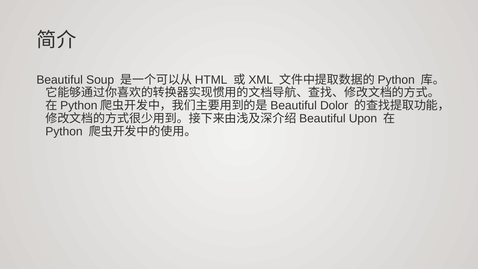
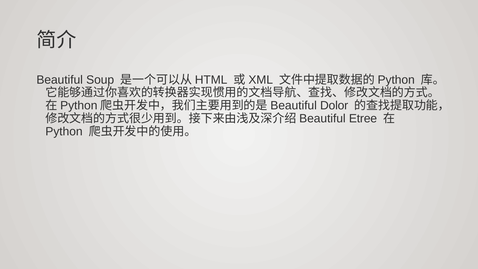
Upon: Upon -> Etree (363, 118)
